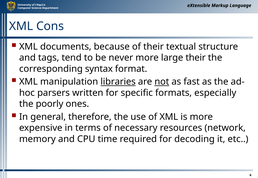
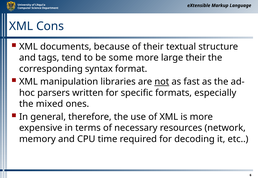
never: never -> some (121, 58)
libraries underline: present -> none (118, 82)
poorly: poorly -> mixed (49, 104)
